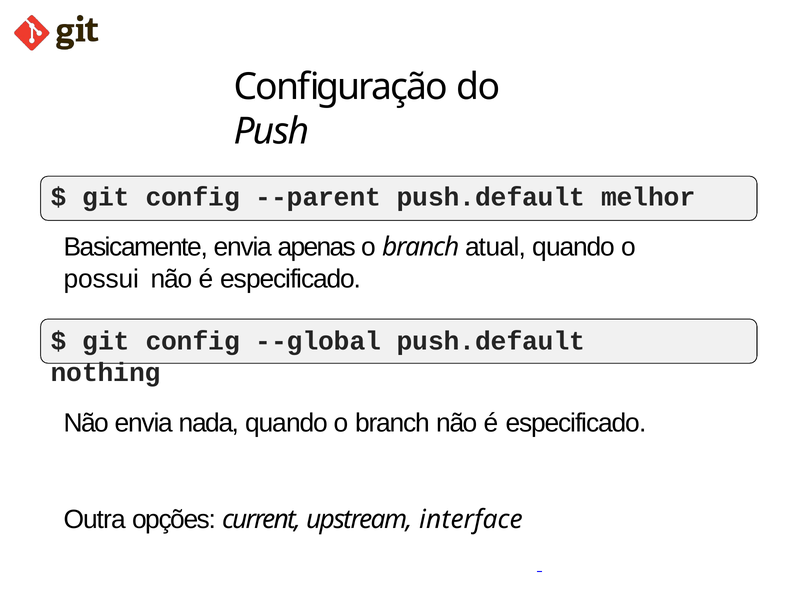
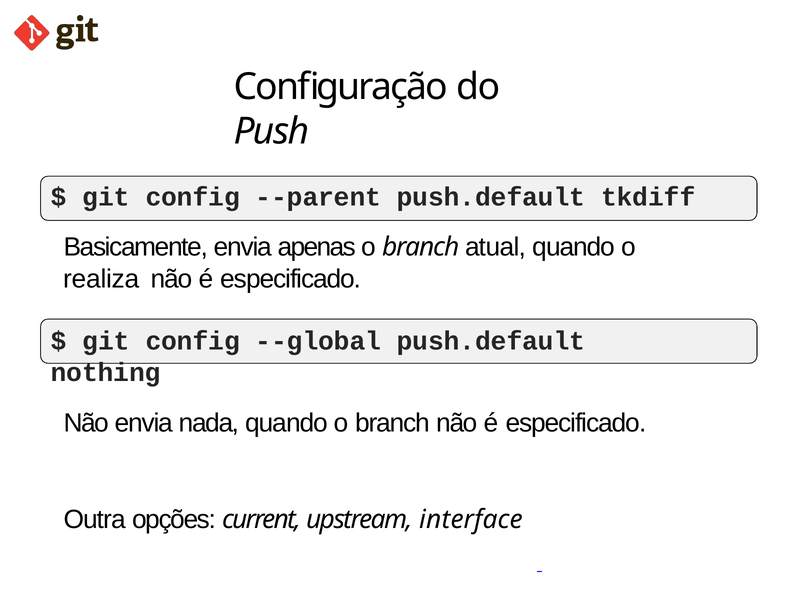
melhor: melhor -> tkdiff (648, 197)
possui: possui -> realiza (101, 279)
